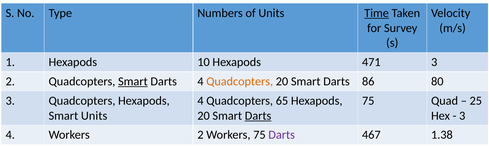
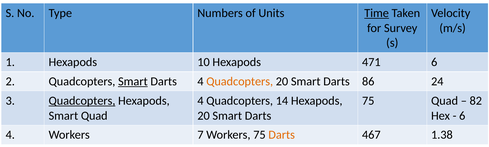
471 3: 3 -> 6 (434, 62)
80: 80 -> 24 (437, 81)
Quadcopters underline: none -> present (82, 101)
65: 65 -> 14 (282, 101)
25: 25 -> 82 (476, 101)
Smart Units: Units -> Quad (94, 115)
Darts underline: present -> none (258, 115)
3: 3 -> 6 (462, 115)
Workers 2: 2 -> 7 (200, 135)
Darts colour: purple -> orange (282, 135)
